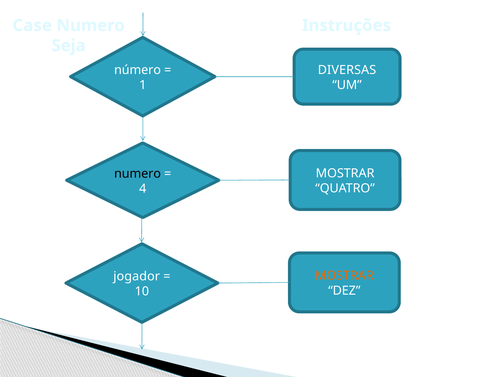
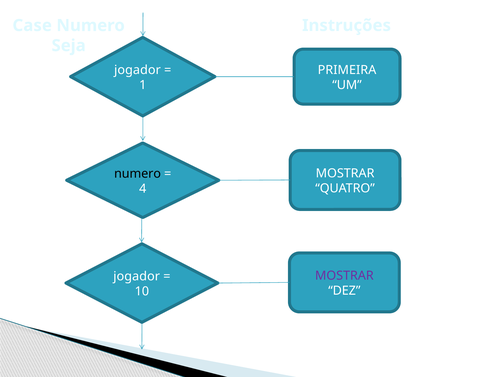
DIVERSAS: DIVERSAS -> PRIMEIRA (347, 70)
número: número -> jogador (137, 70)
MOSTRAR colour: orange -> purple (344, 275)
